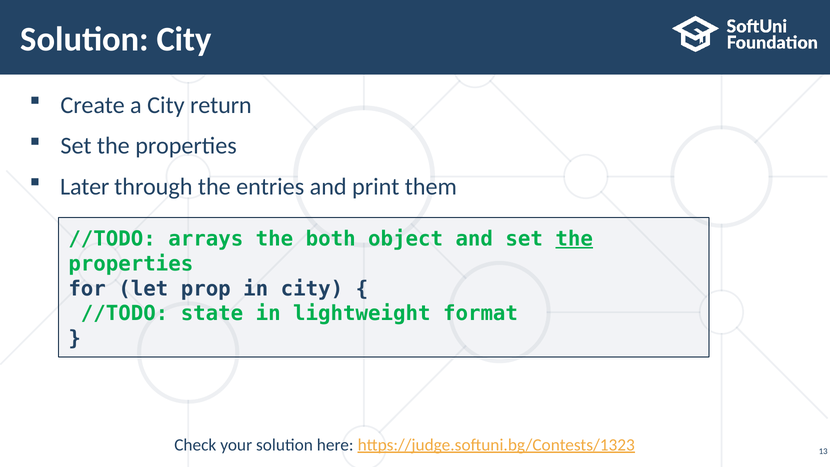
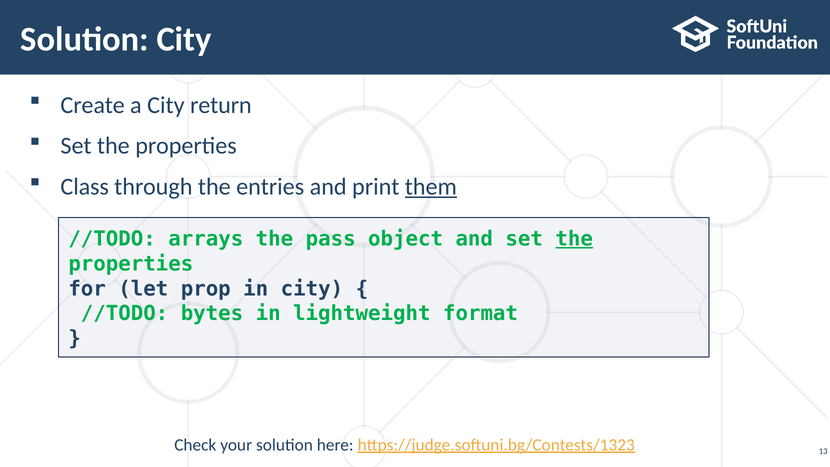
Later: Later -> Class (85, 187)
them underline: none -> present (431, 187)
both: both -> pass (331, 239)
state: state -> bytes (212, 314)
